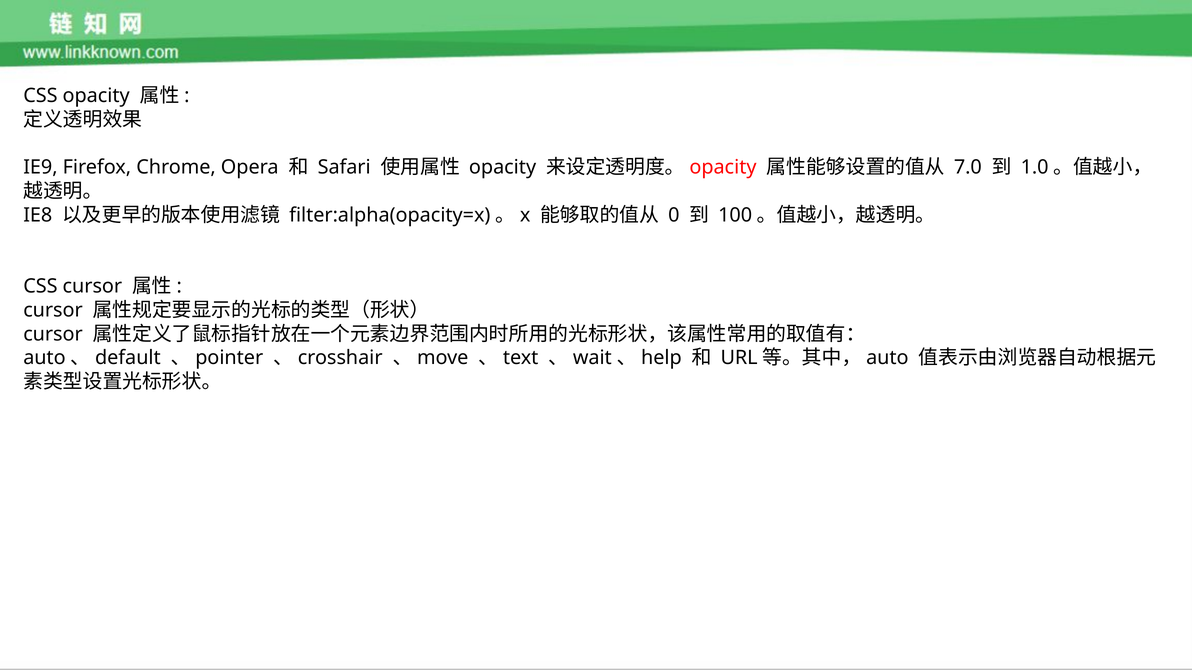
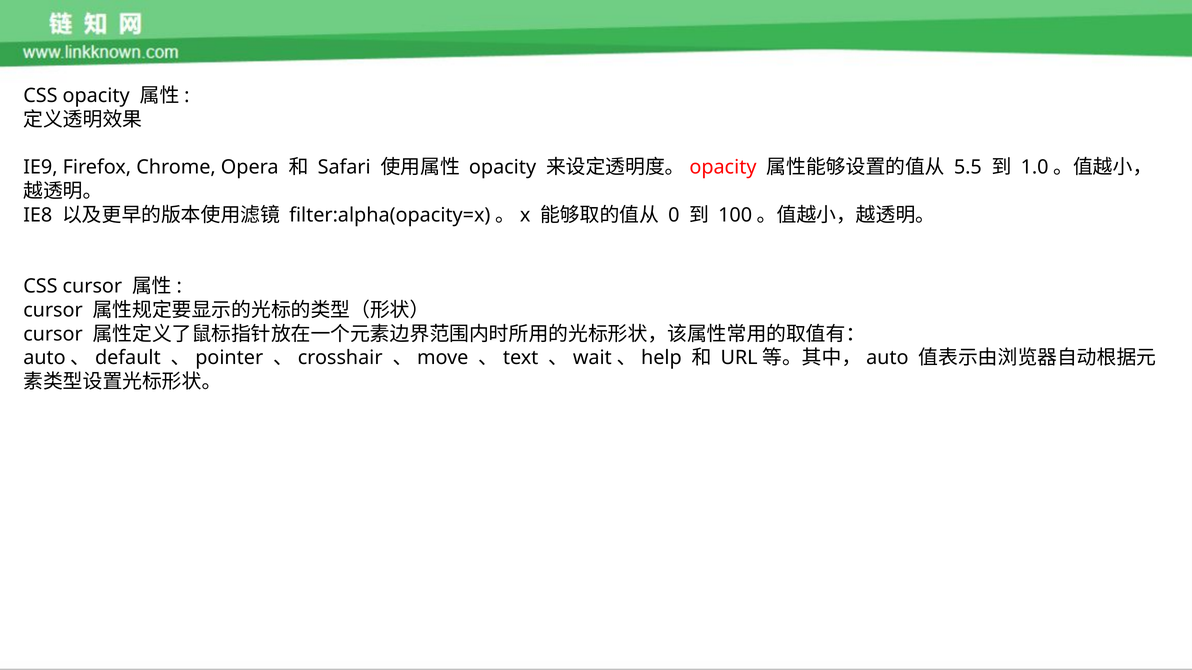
7.0: 7.0 -> 5.5 (968, 167)
